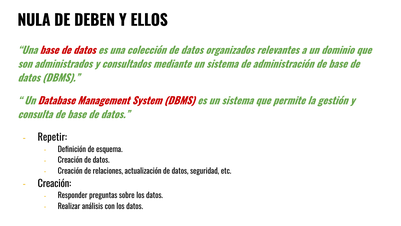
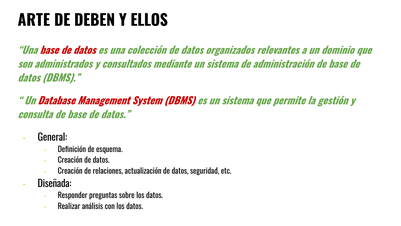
NULA: NULA -> ARTE (34, 21)
Repetir: Repetir -> General (52, 137)
Creación: Creación -> Diseñada (54, 183)
